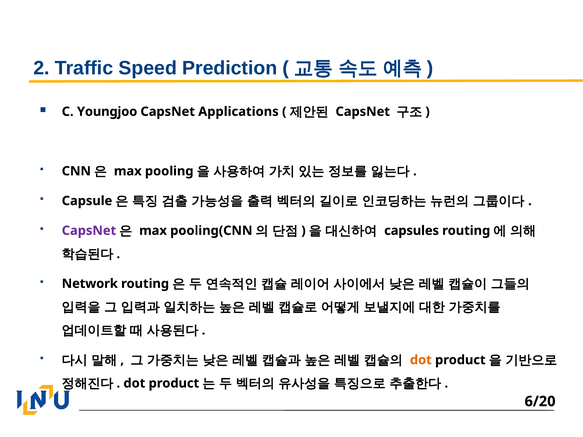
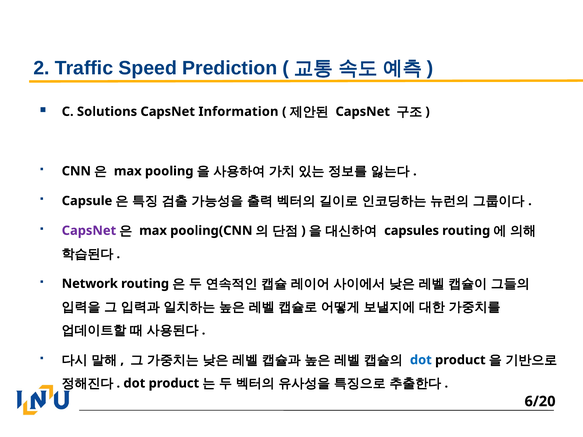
Youngjoo: Youngjoo -> Solutions (107, 112)
Applications: Applications -> Information (238, 112)
dot colour: orange -> blue (421, 360)
